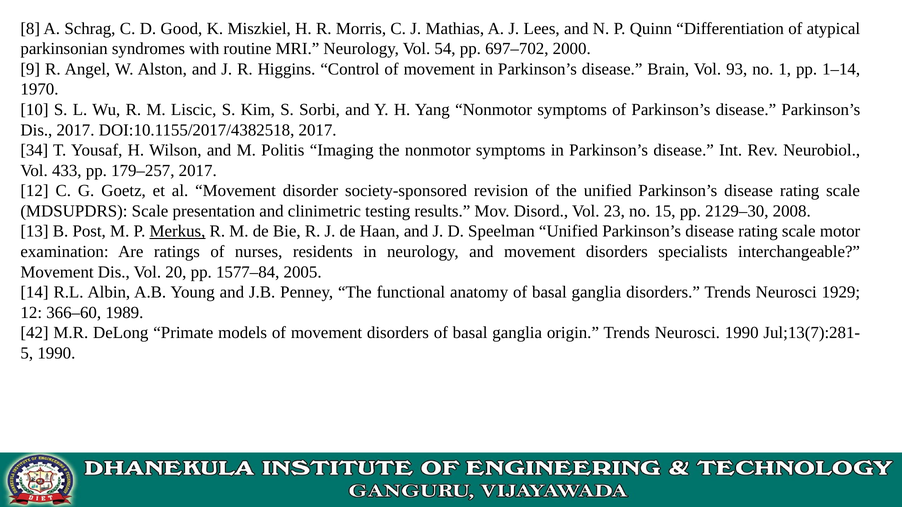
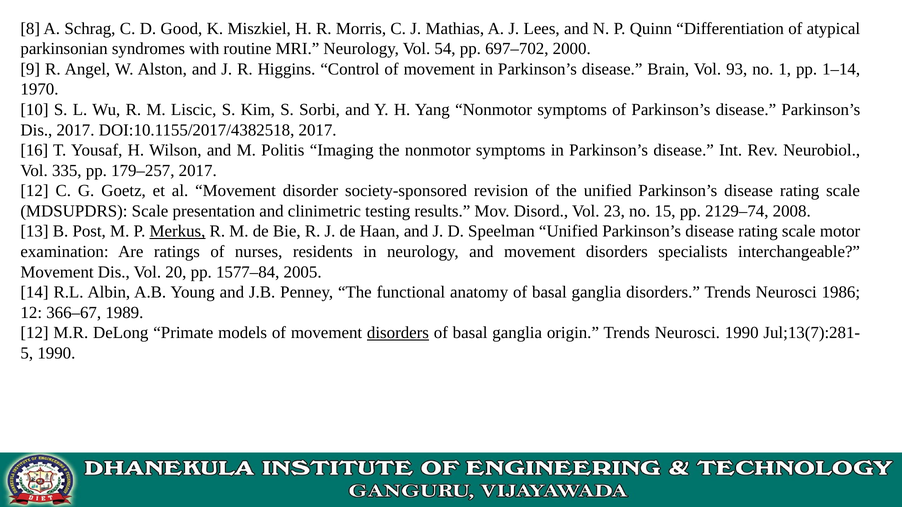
34: 34 -> 16 (34, 150)
433: 433 -> 335 (67, 171)
2129–30: 2129–30 -> 2129–74 (737, 211)
1929: 1929 -> 1986 (841, 292)
366–60: 366–60 -> 366–67 (74, 313)
42: 42 -> 12 (35, 333)
disorders underline: none -> present (398, 333)
